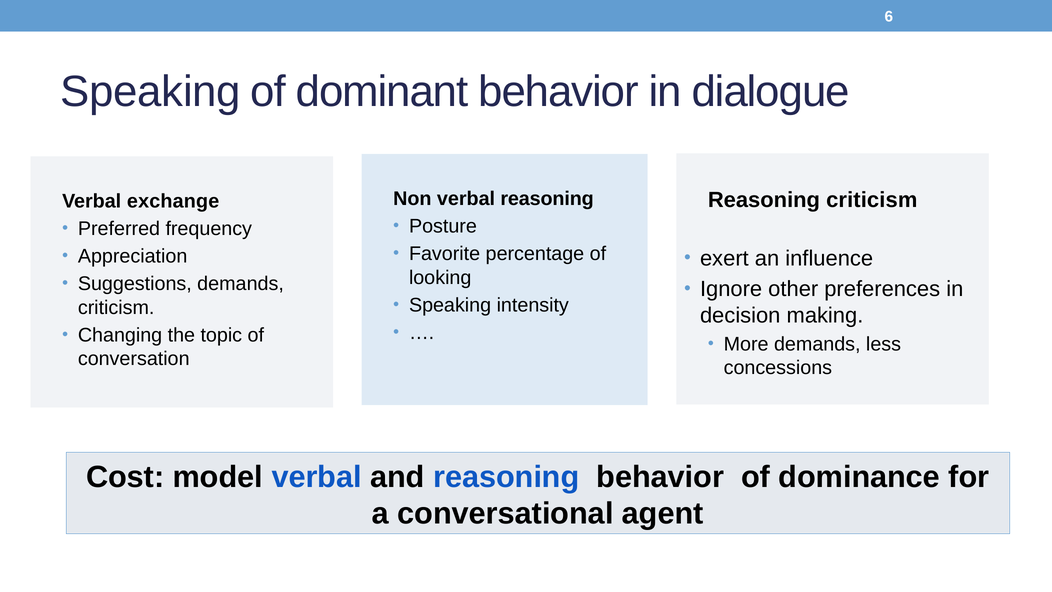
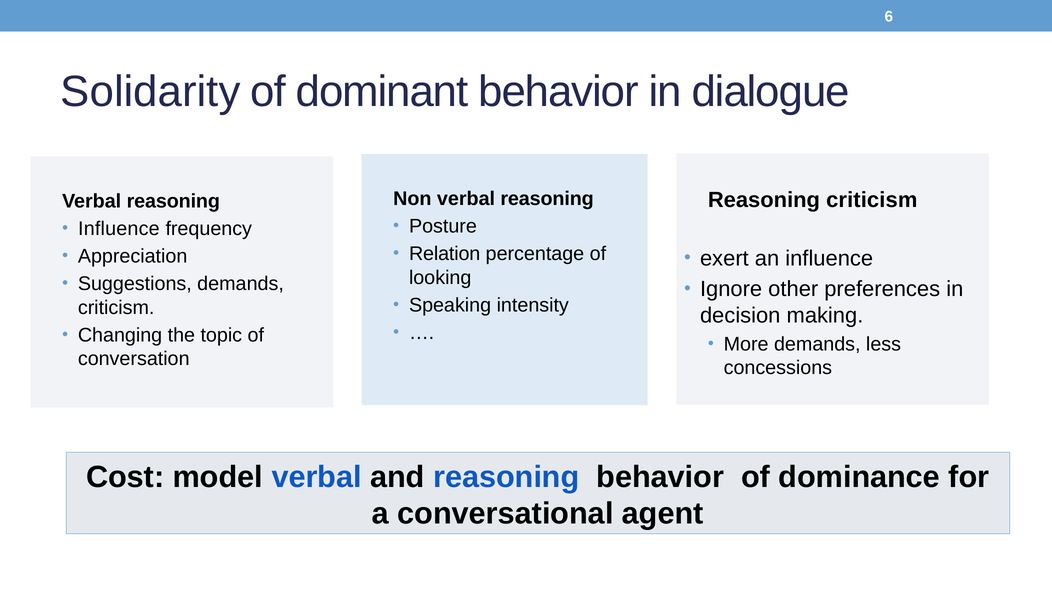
Speaking: Speaking -> Solidarity (150, 92)
exchange: exchange -> reasoning (173, 201)
Preferred: Preferred -> Influence (119, 229)
Favorite: Favorite -> Relation (445, 254)
